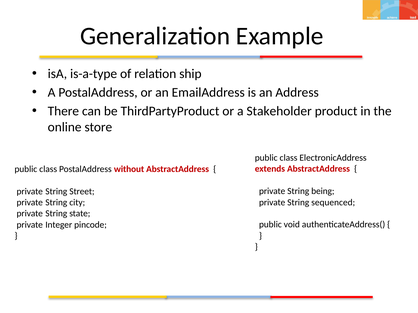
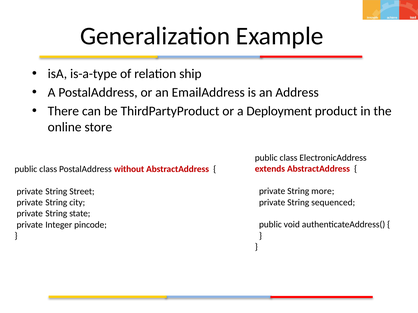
Stakeholder: Stakeholder -> Deployment (279, 111)
being: being -> more (323, 191)
